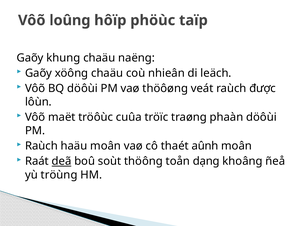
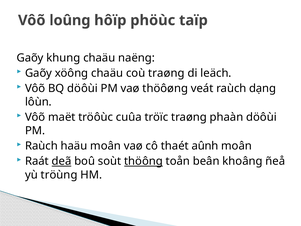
coù nhieân: nhieân -> traøng (166, 73)
được: được -> dạng (263, 88)
thöông underline: none -> present (143, 161)
dạng: dạng -> beân (206, 161)
